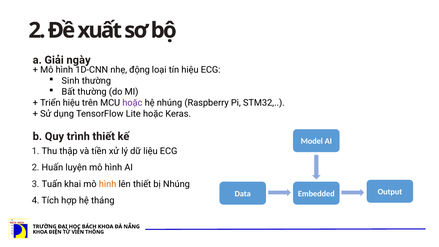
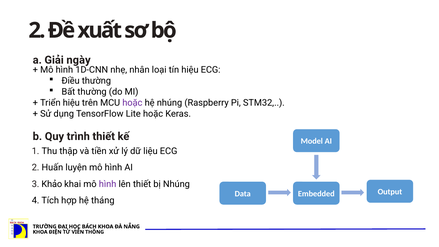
động: động -> nhân (139, 70)
Sinh: Sinh -> Điều (71, 81)
Tuấn: Tuấn -> Khảo (52, 184)
hình colour: orange -> purple (108, 184)
